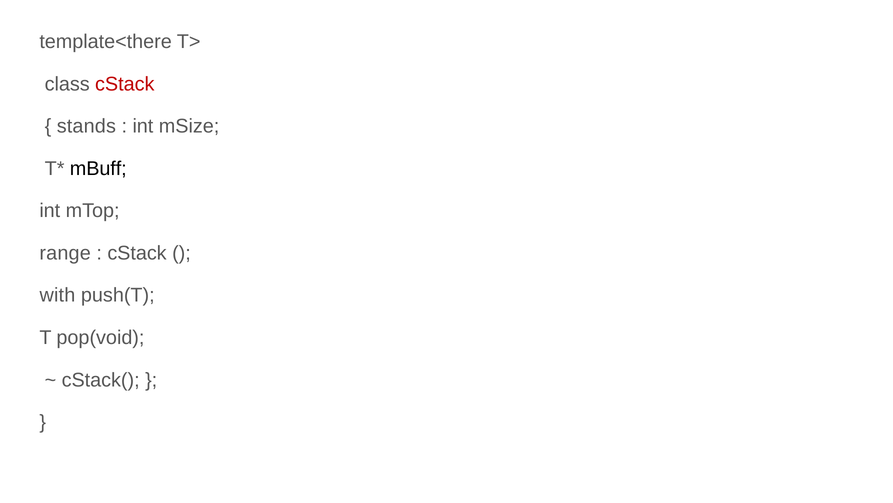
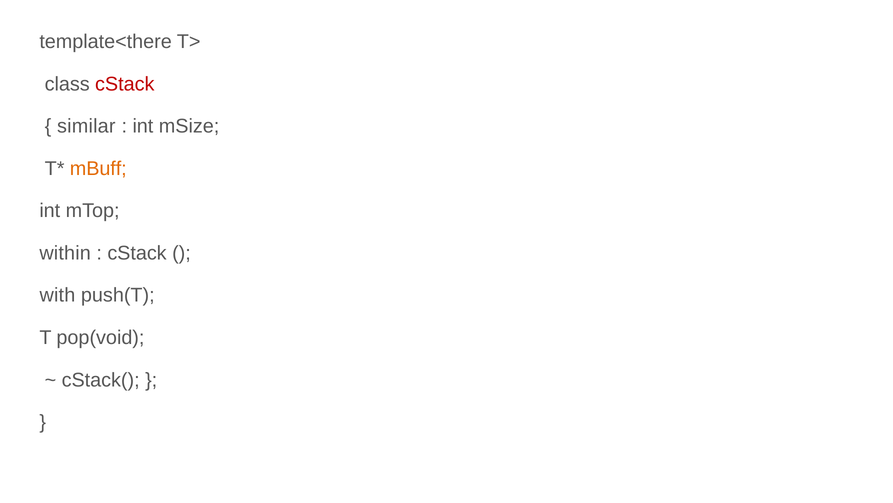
stands: stands -> similar (86, 126)
mBuff colour: black -> orange (98, 168)
range: range -> within (65, 253)
